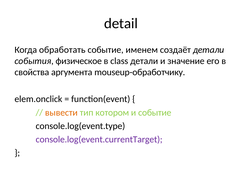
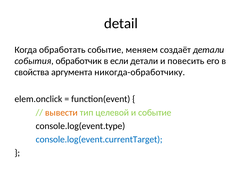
именем: именем -> меняем (142, 50)
физическое: физическое -> обработчик (79, 61)
class: class -> если (119, 61)
значение: значение -> повесить (186, 61)
mouseup-обработчику: mouseup-обработчику -> никогда-обработчику (140, 72)
котором: котором -> целевой (112, 113)
console.log(event.currentTarget colour: purple -> blue (99, 140)
